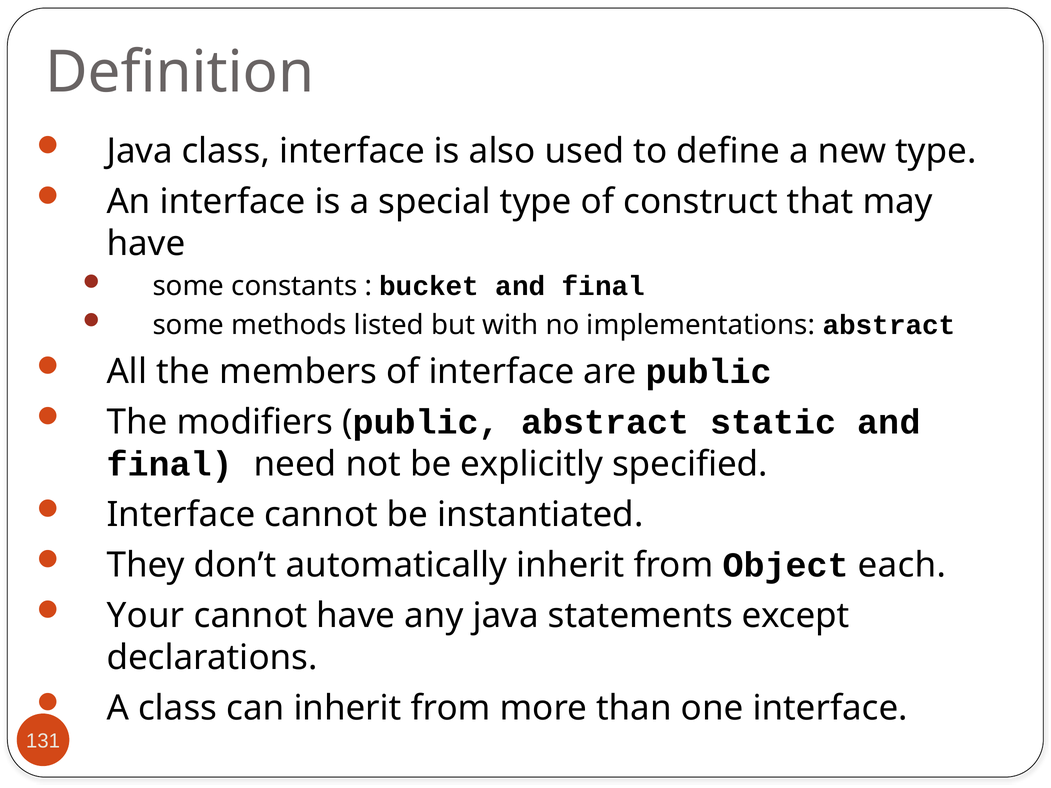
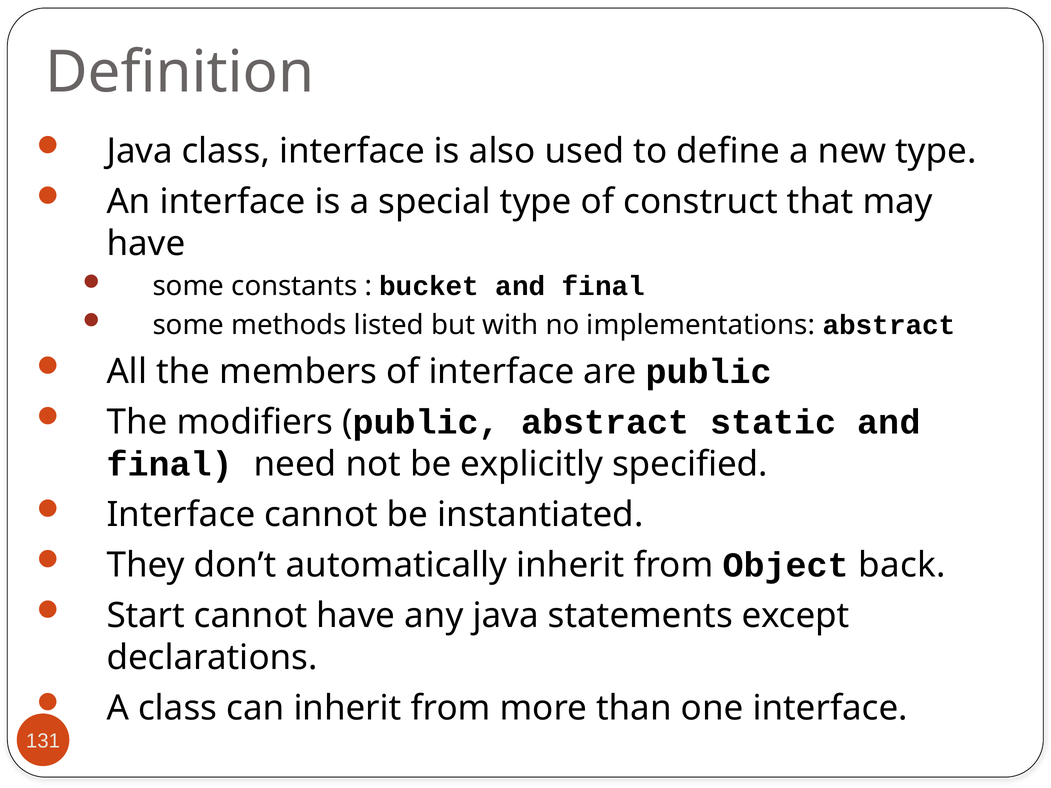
each: each -> back (902, 565)
Your: Your -> Start (146, 616)
